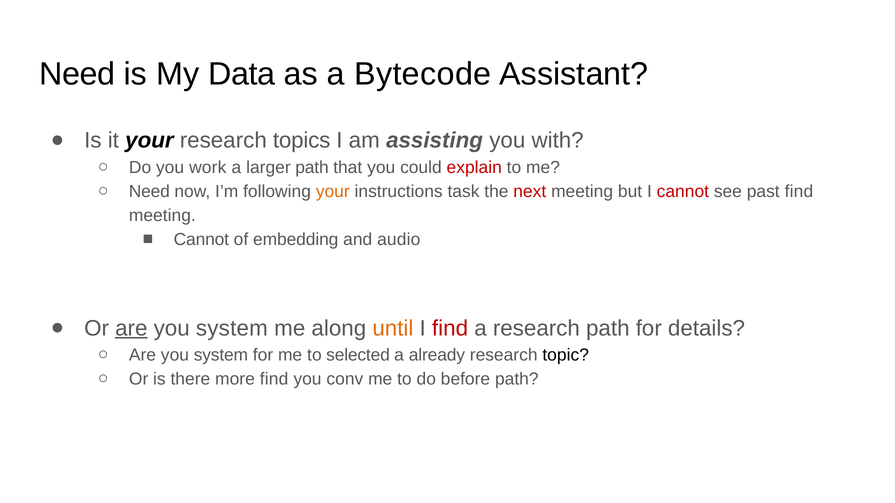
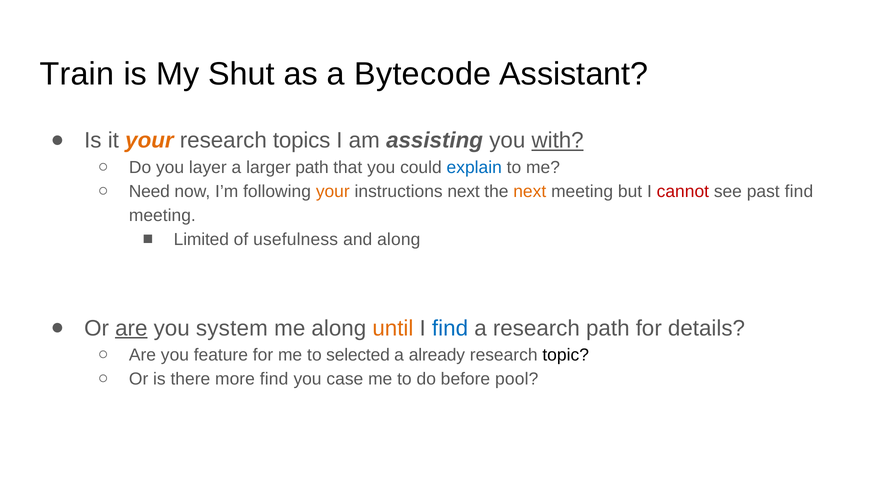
Need: Need -> Train (77, 74)
Data: Data -> Shut (241, 74)
your colour: black -> orange (149, 141)
with underline: none -> present (558, 141)
work: work -> layer (208, 167)
explain colour: red -> blue (474, 167)
instructions task: task -> next (464, 192)
next colour: red -> orange (530, 192)
Cannot: Cannot -> Limited (201, 240)
embedding: embedding -> usefulness (296, 240)
and audio: audio -> along (399, 240)
find colour: red -> blue (450, 329)
system: system -> feature (221, 355)
conv: conv -> case (345, 379)
before path: path -> pool (517, 379)
